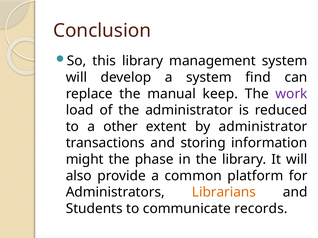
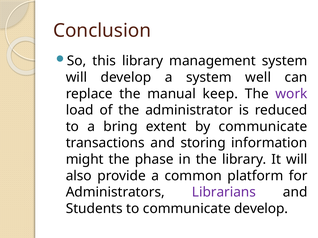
find: find -> well (258, 78)
other: other -> bring (121, 127)
by administrator: administrator -> communicate (263, 127)
Librarians colour: orange -> purple (224, 193)
communicate records: records -> develop (261, 209)
